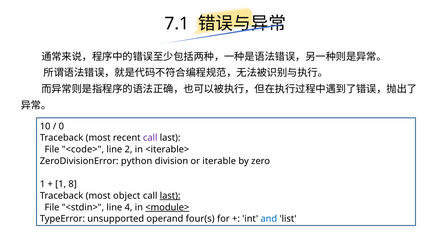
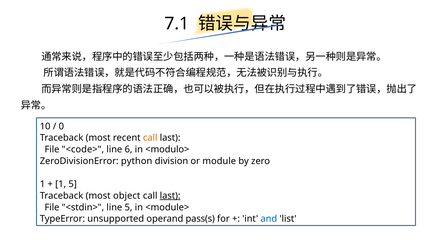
call colour: purple -> orange (150, 138)
2: 2 -> 6 (129, 149)
<iterable>: <iterable> -> <modulo> (167, 149)
iterable: iterable -> module (219, 161)
1 8: 8 -> 5 (73, 184)
line 4: 4 -> 5 (129, 207)
<module> underline: present -> none (167, 207)
four(s: four(s -> pass(s (200, 219)
